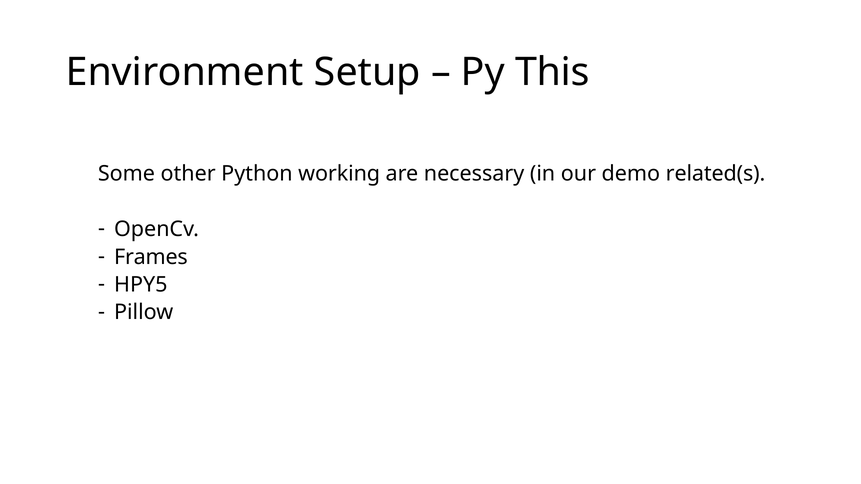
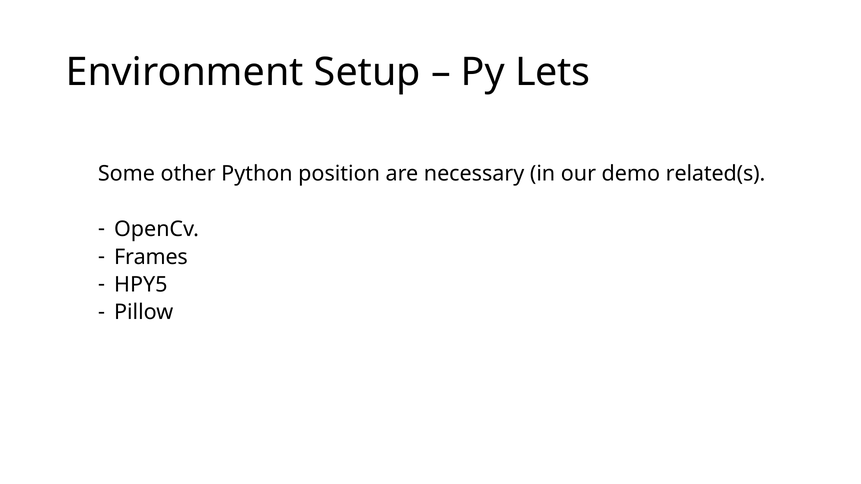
This: This -> Lets (553, 72)
working: working -> position (339, 174)
